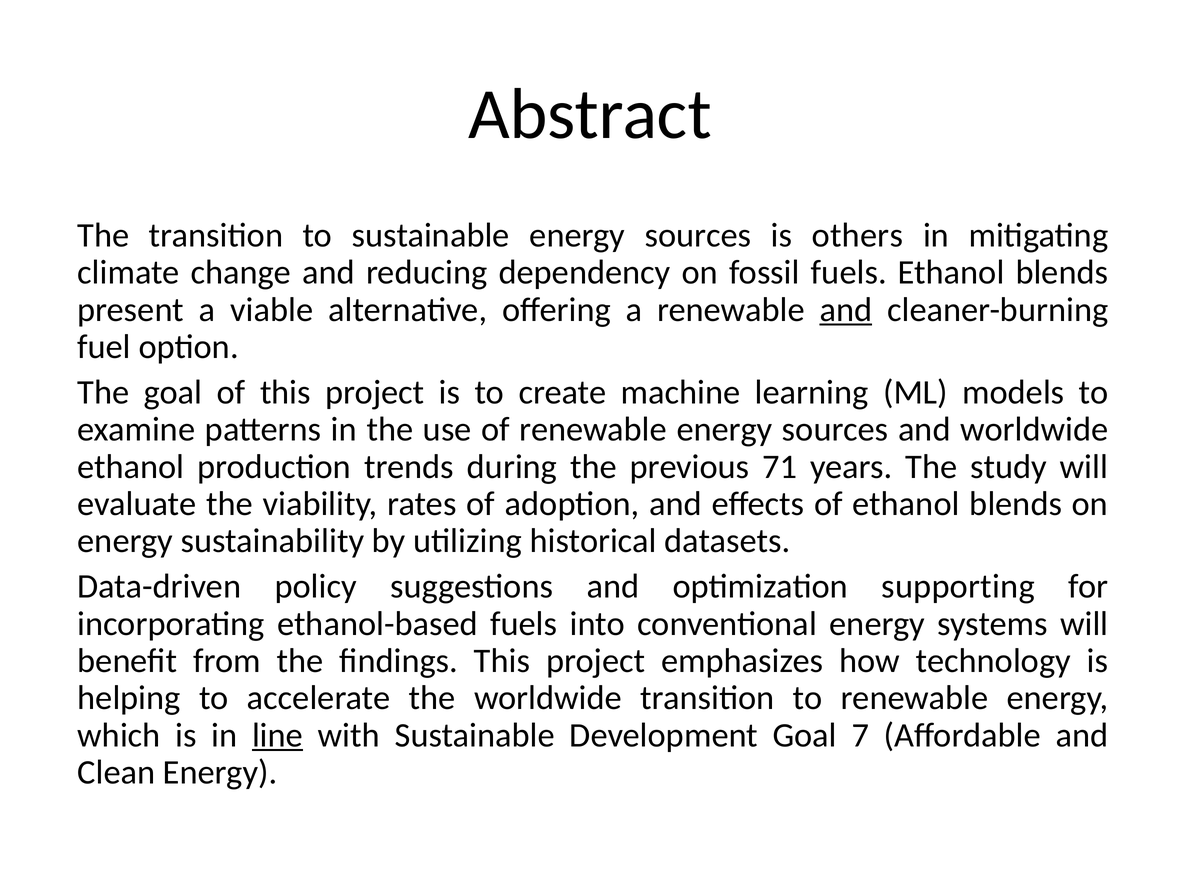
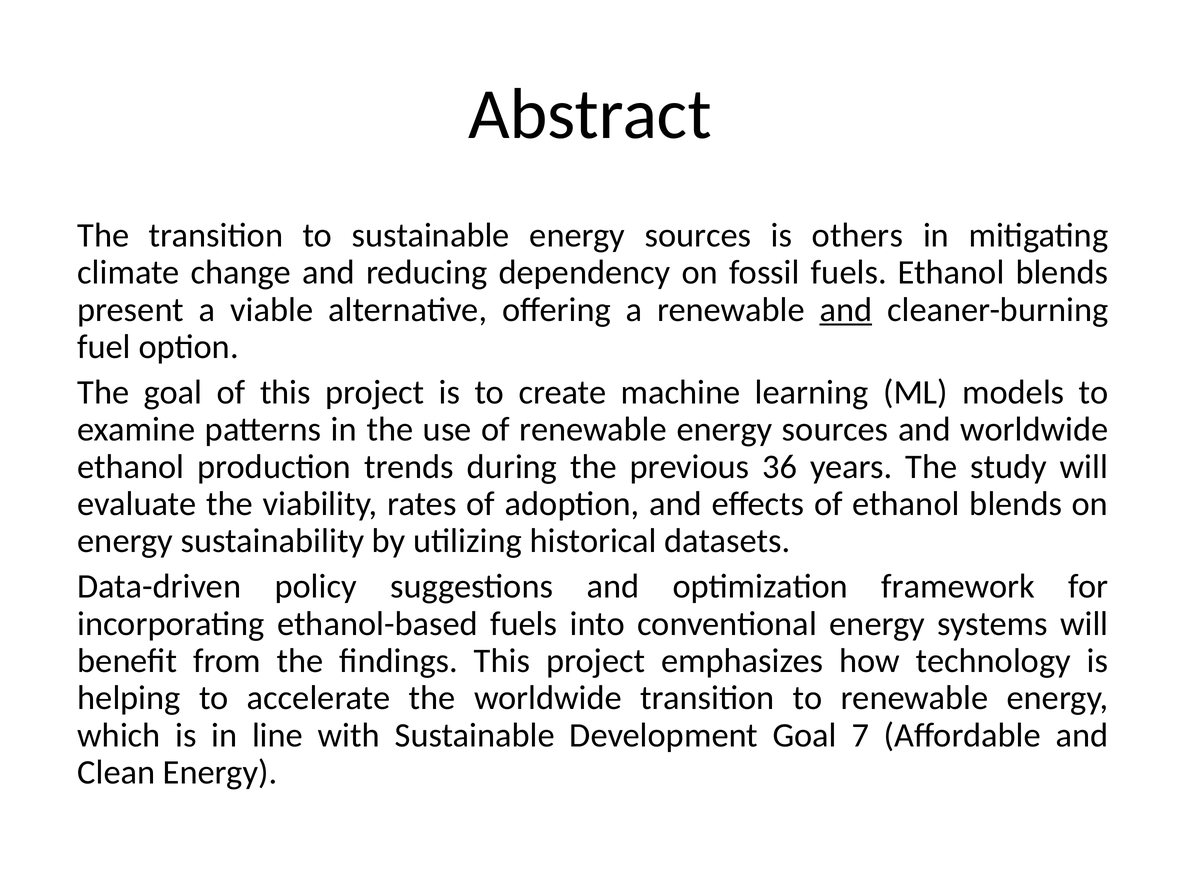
71: 71 -> 36 (780, 467)
supporting: supporting -> framework (958, 586)
line underline: present -> none (278, 735)
